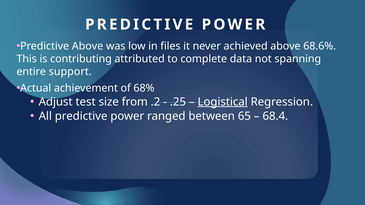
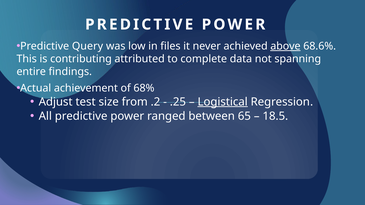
Predictive Above: Above -> Query (88, 46)
above underline: none -> present (285, 46)
support: support -> findings (70, 72)
68.4: 68.4 -> 18.5 (275, 116)
